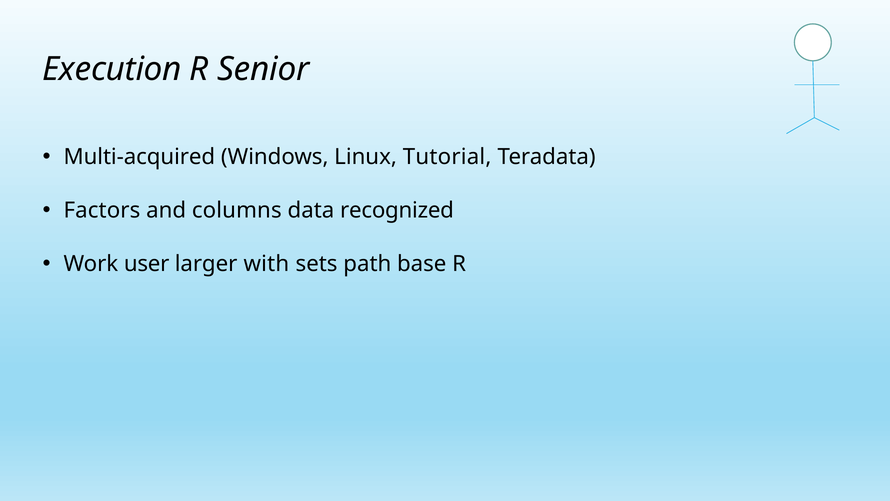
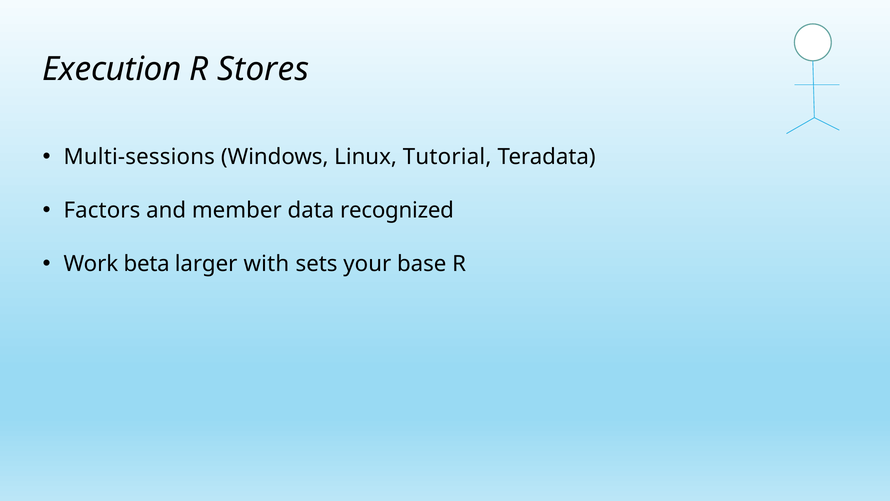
Senior: Senior -> Stores (263, 69)
Multi-acquired: Multi-acquired -> Multi-sessions (139, 157)
columns: columns -> member (237, 210)
user: user -> beta (147, 264)
path: path -> your (367, 264)
